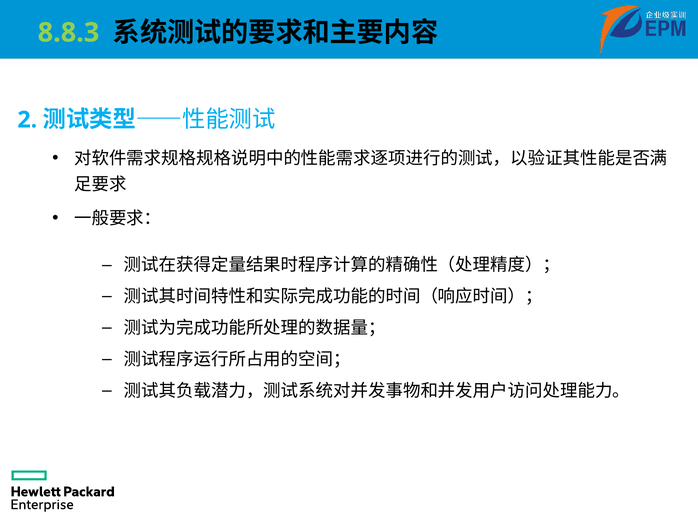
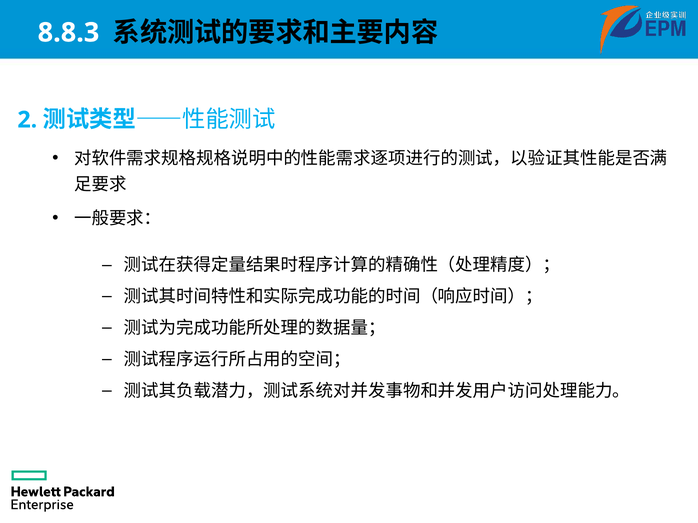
8.8.3 colour: light green -> white (69, 33)
